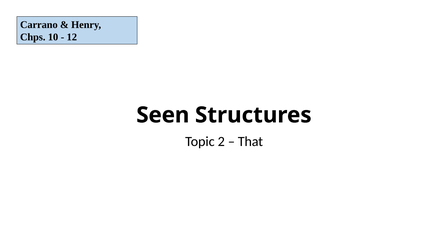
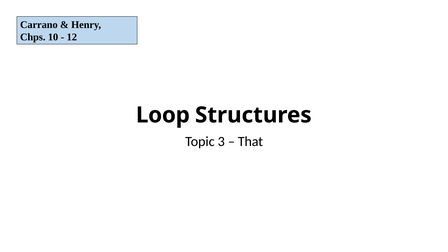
Seen: Seen -> Loop (163, 115)
2: 2 -> 3 (221, 142)
